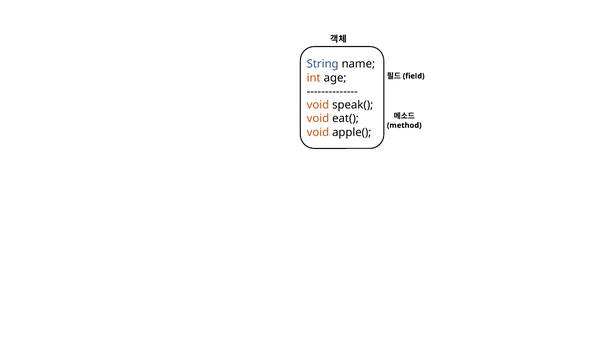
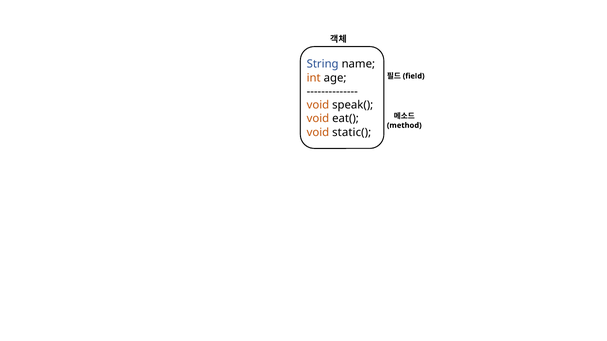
apple(: apple( -> static( (352, 133)
